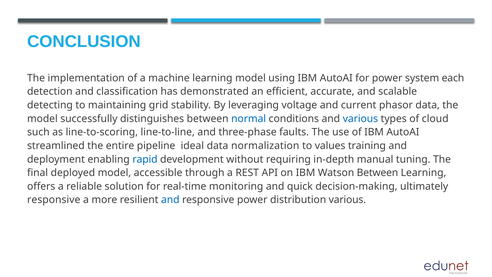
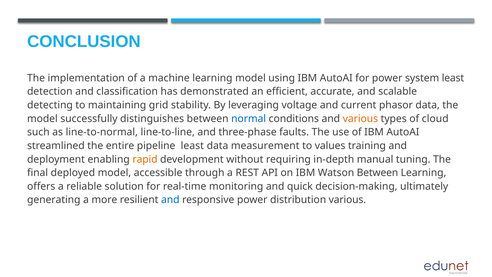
system each: each -> least (453, 78)
various colour: blue -> orange (360, 119)
line-to-scoring: line-to-scoring -> line-to-normal (102, 132)
pipeline ideal: ideal -> least (192, 146)
normalization: normalization -> measurement (265, 146)
rapid colour: blue -> orange (145, 159)
responsive: responsive -> generating (54, 200)
